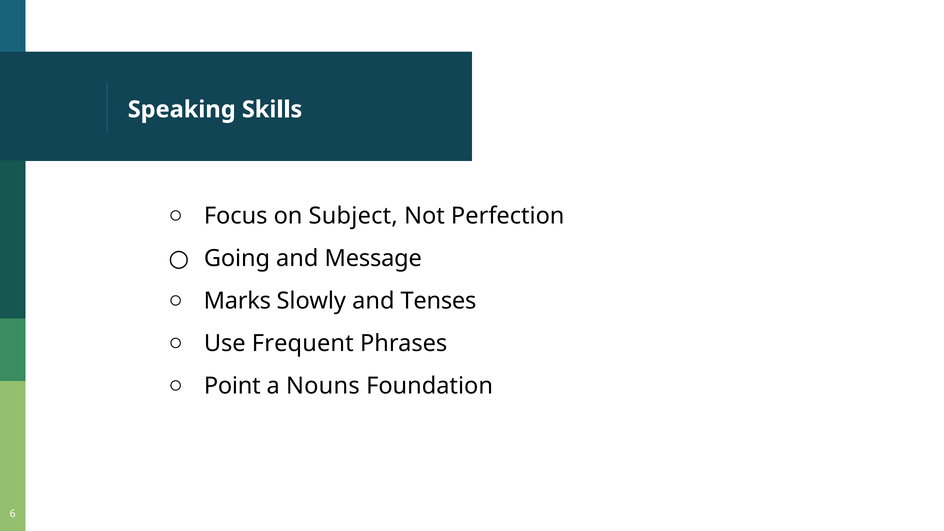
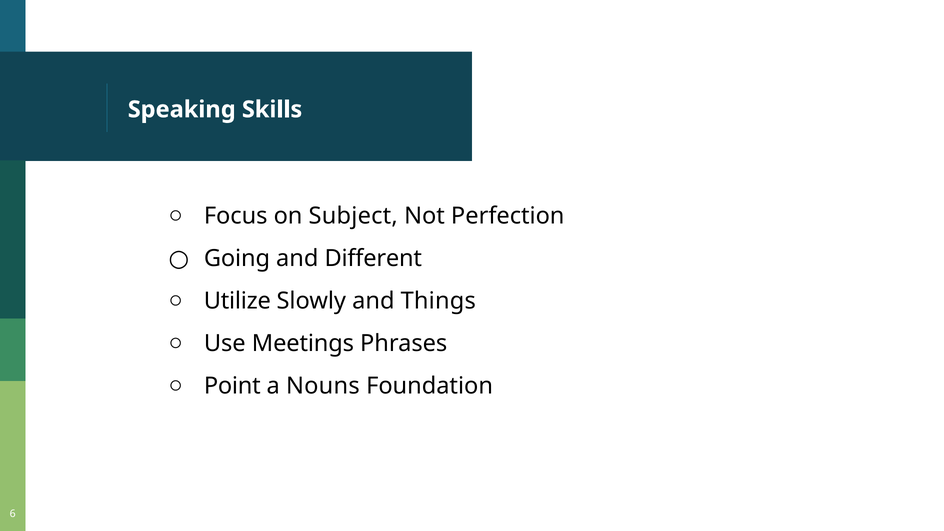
Message: Message -> Different (373, 259)
Marks: Marks -> Utilize (237, 301)
Tenses: Tenses -> Things (438, 301)
Frequent: Frequent -> Meetings (303, 344)
